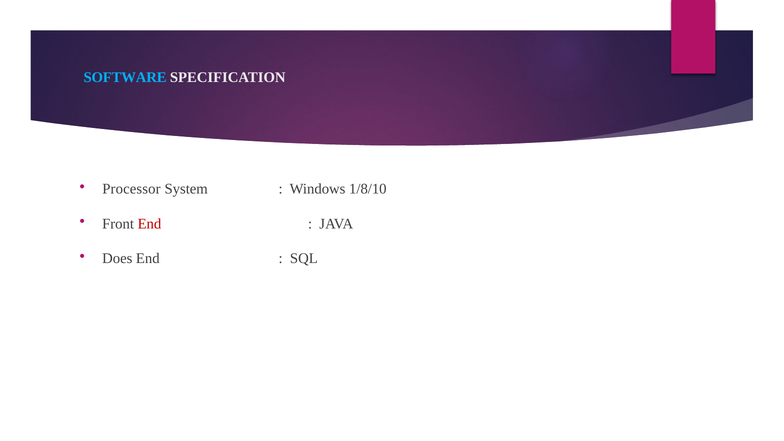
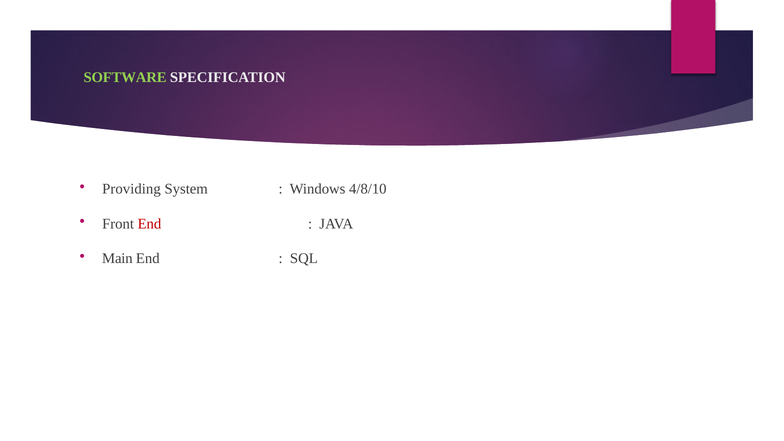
SOFTWARE colour: light blue -> light green (125, 78)
Processor: Processor -> Providing (131, 189)
1/8/10: 1/8/10 -> 4/8/10 (368, 189)
Does: Does -> Main (117, 258)
